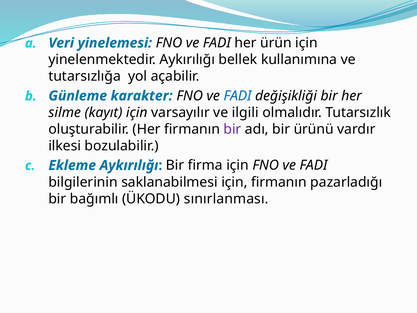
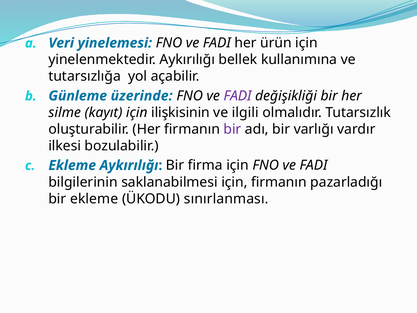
karakter: karakter -> üzerinde (142, 96)
FADI colour: blue -> purple (238, 96)
varsayılır: varsayılır -> ilişkisinin (181, 112)
ürünü: ürünü -> varlığı (314, 129)
bir bağımlı: bağımlı -> ekleme (94, 199)
